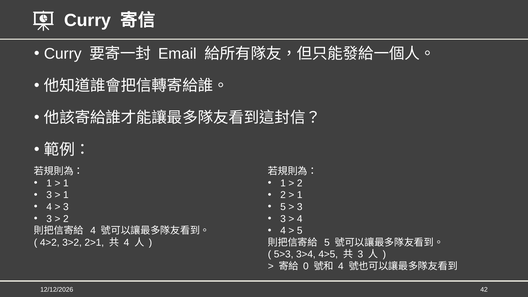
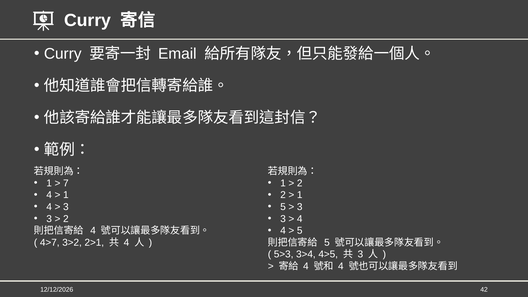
1: 1 -> 7 (66, 183)
3: 3 -> 4 (49, 195)
4>2: 4>2 -> 4>7 (50, 243)
0: 0 -> 4 (306, 266)
